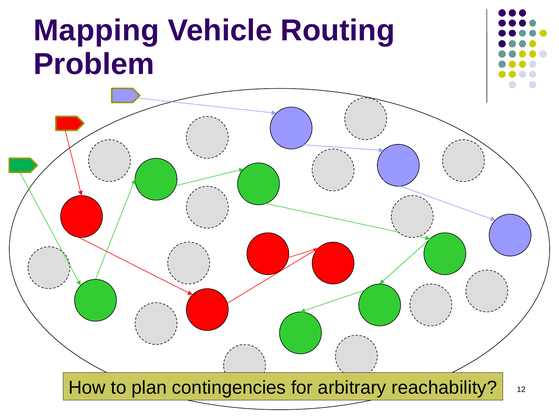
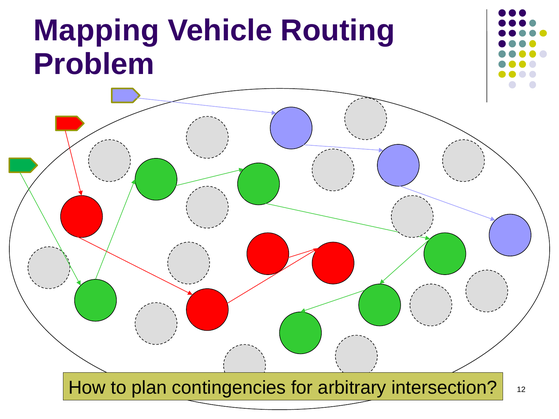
reachability: reachability -> intersection (444, 388)
